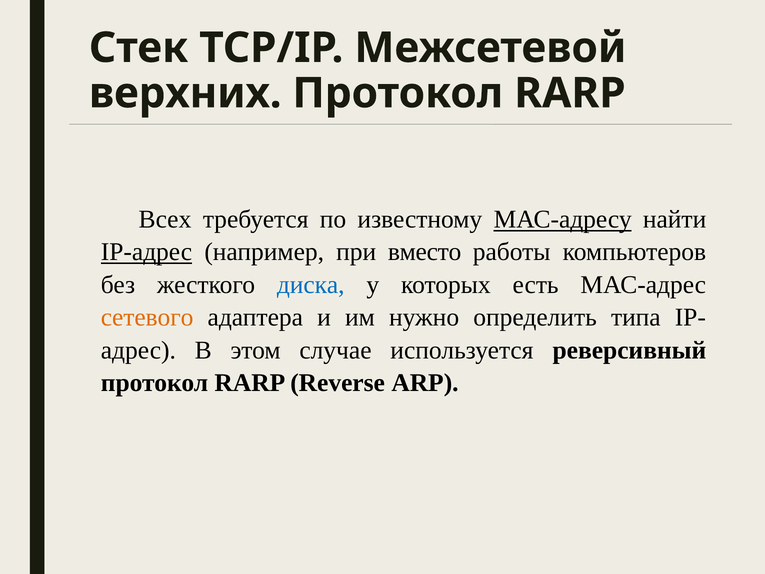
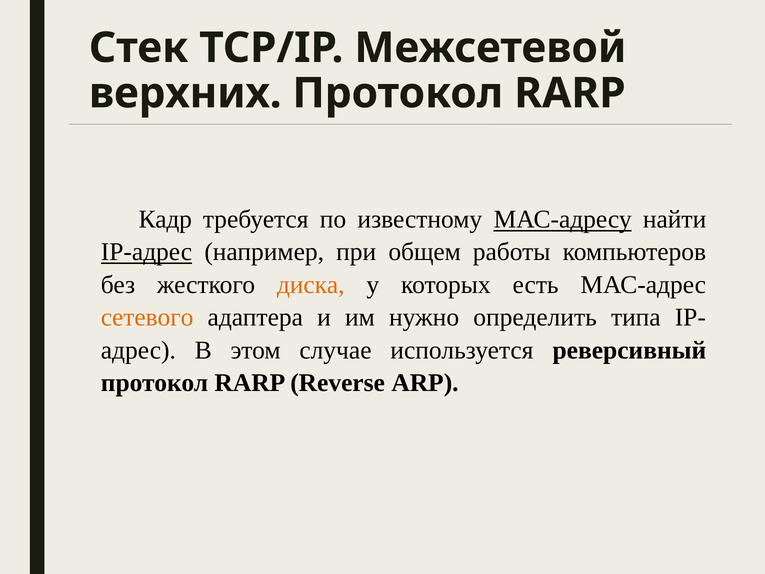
Всех: Всех -> Кадр (165, 219)
вместо: вместо -> общем (425, 252)
диска colour: blue -> orange (311, 285)
